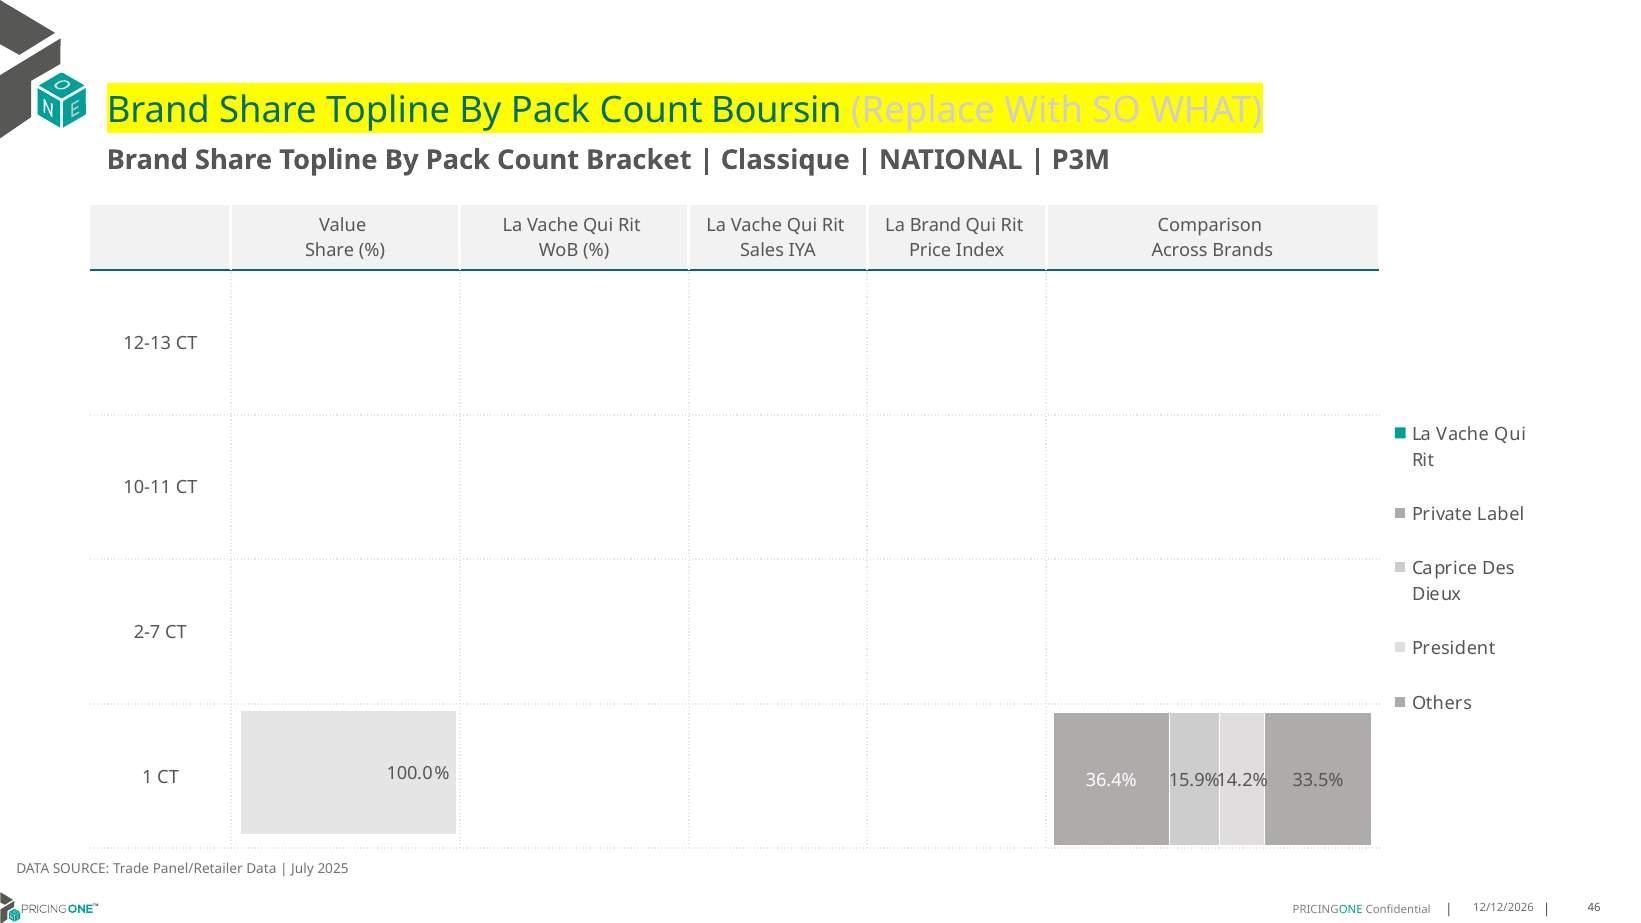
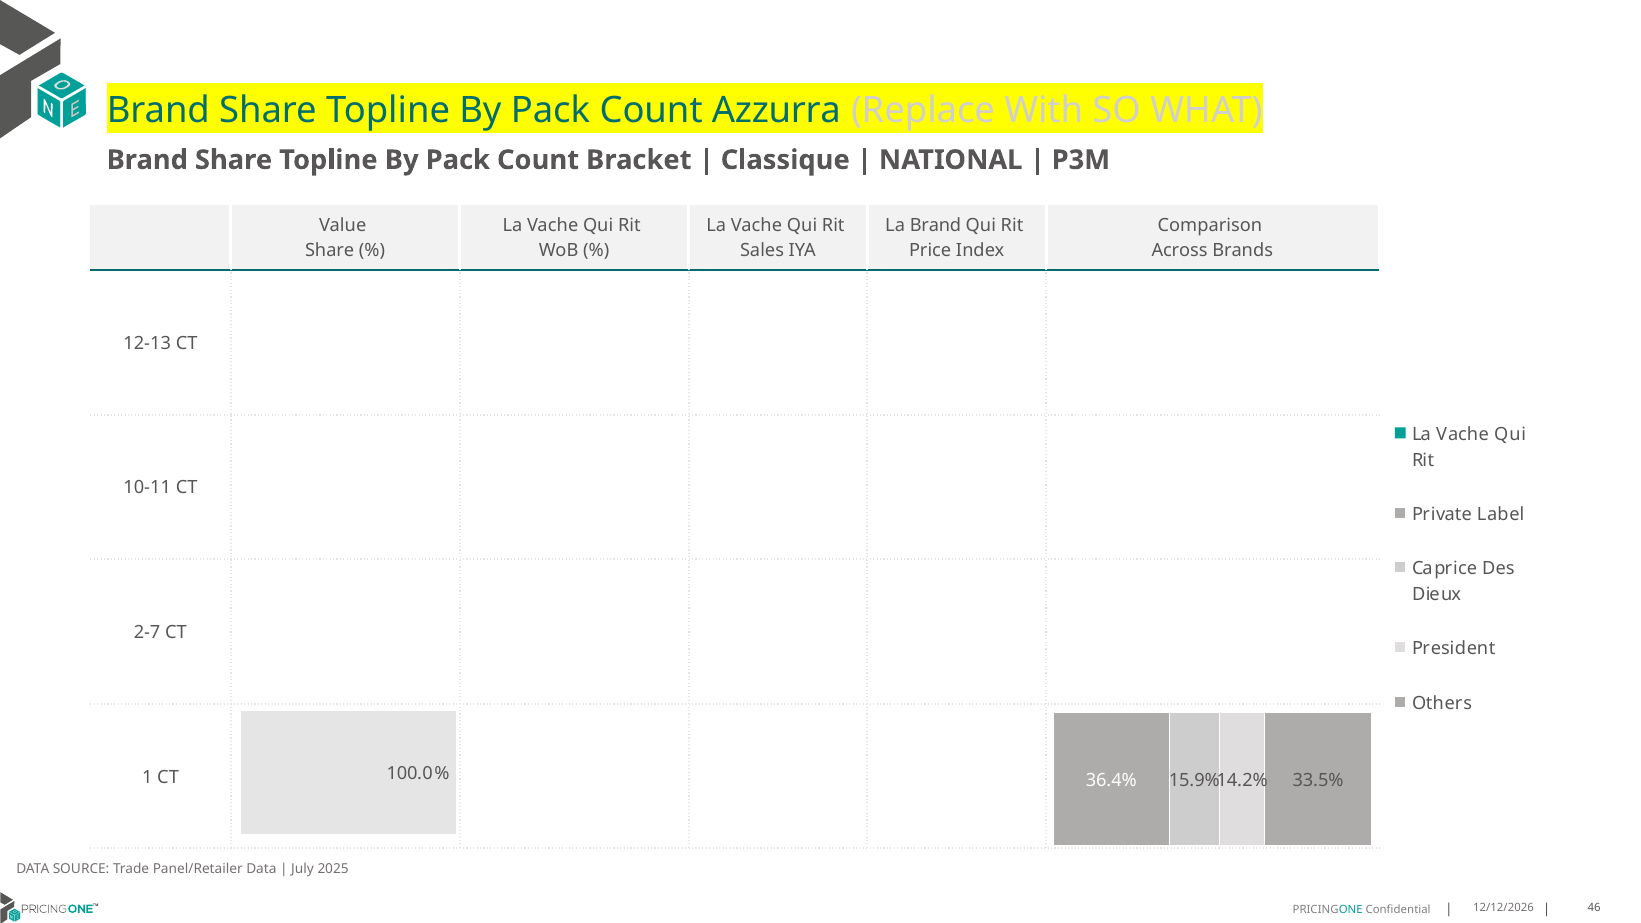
Boursin: Boursin -> Azzurra (776, 110)
